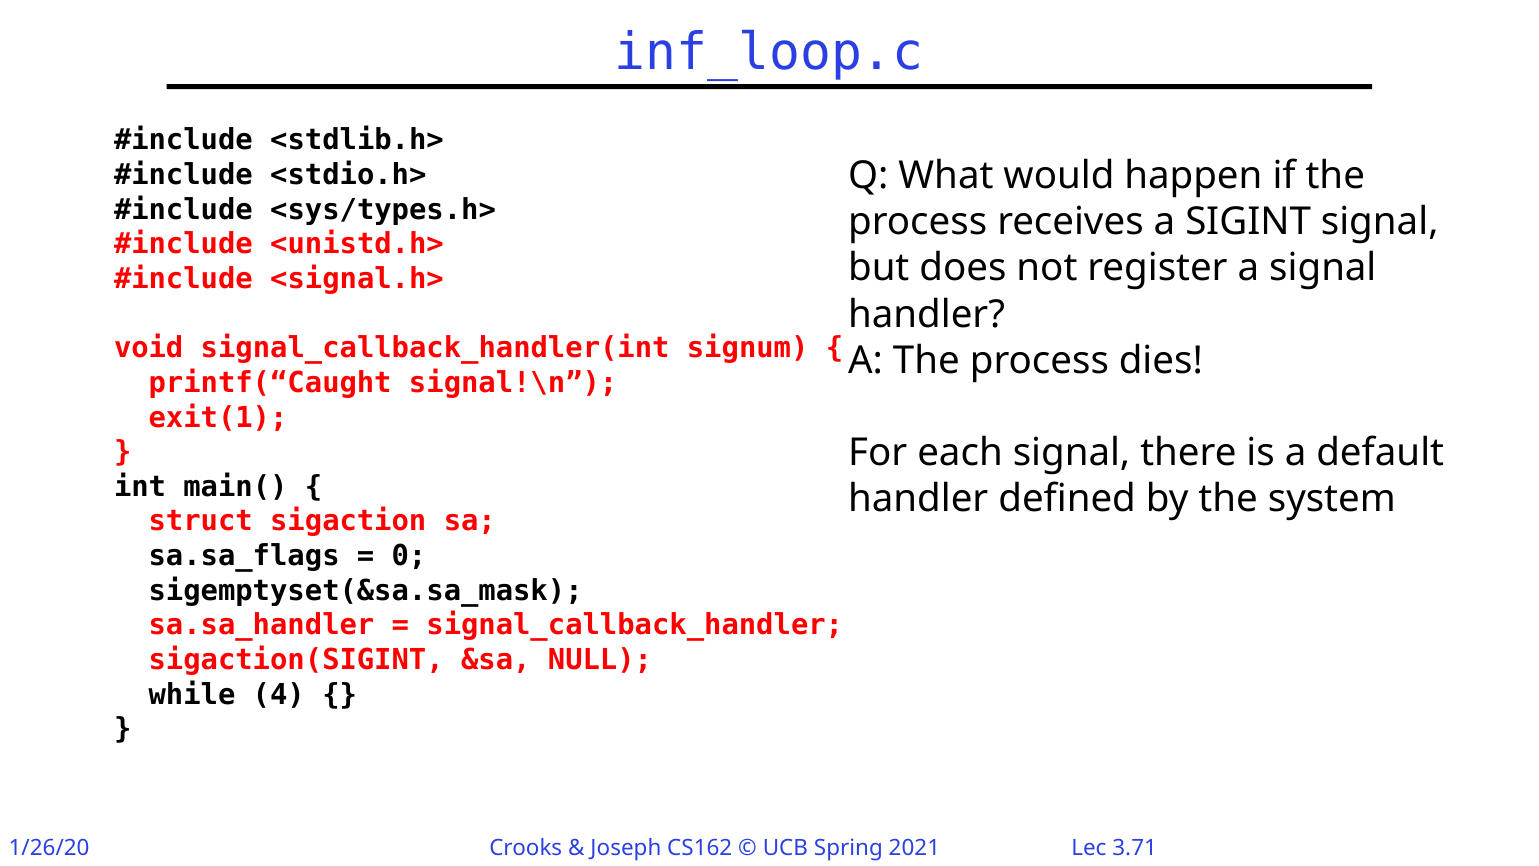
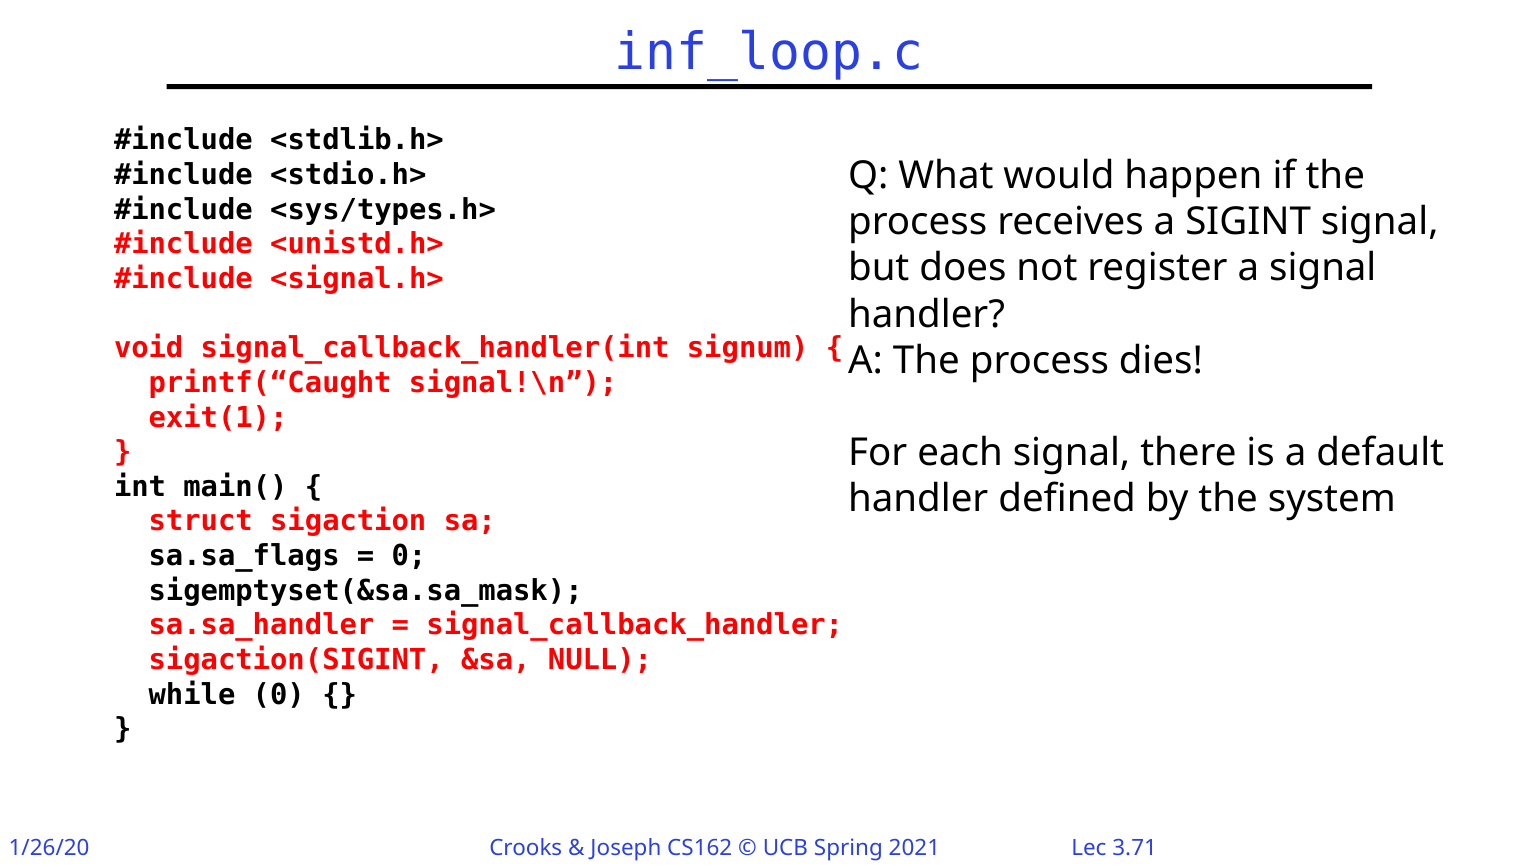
while 4: 4 -> 0 (279, 694)
